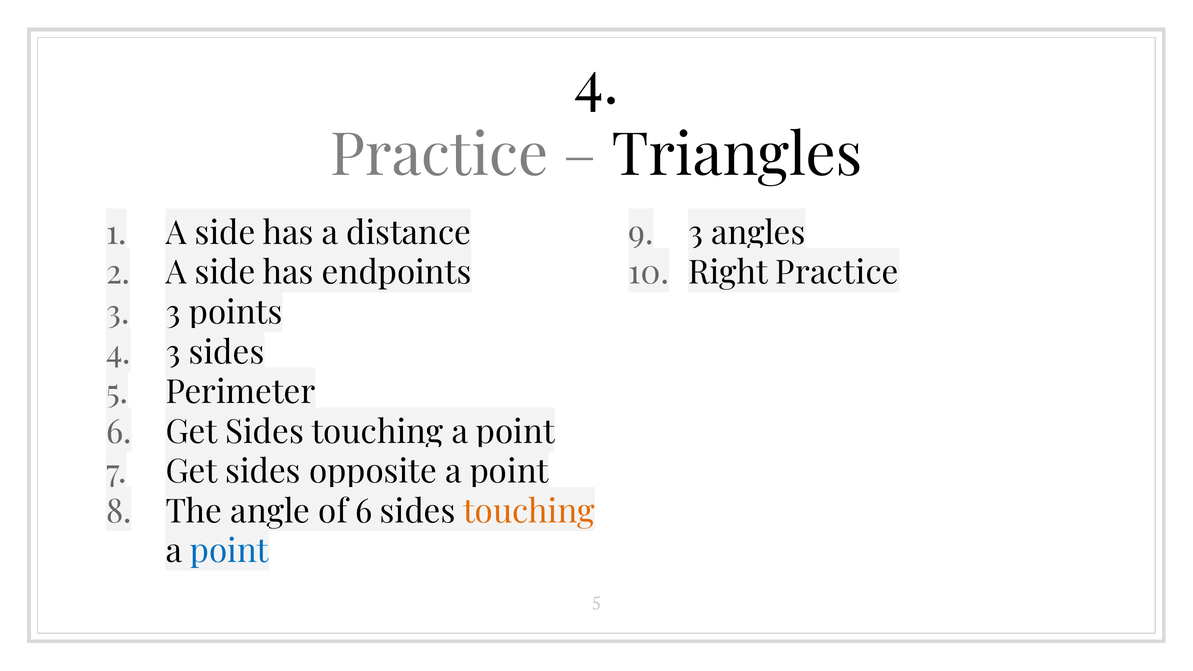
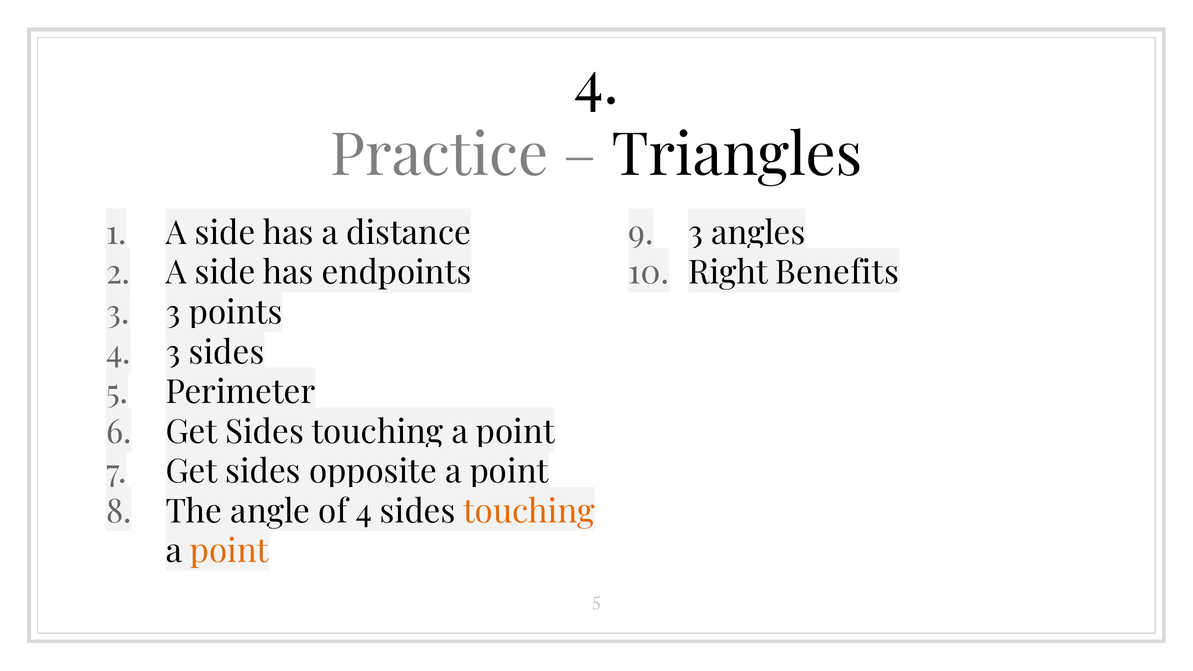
Right Practice: Practice -> Benefits (837, 273)
of 6: 6 -> 4 (364, 512)
point colour: blue -> orange (229, 552)
